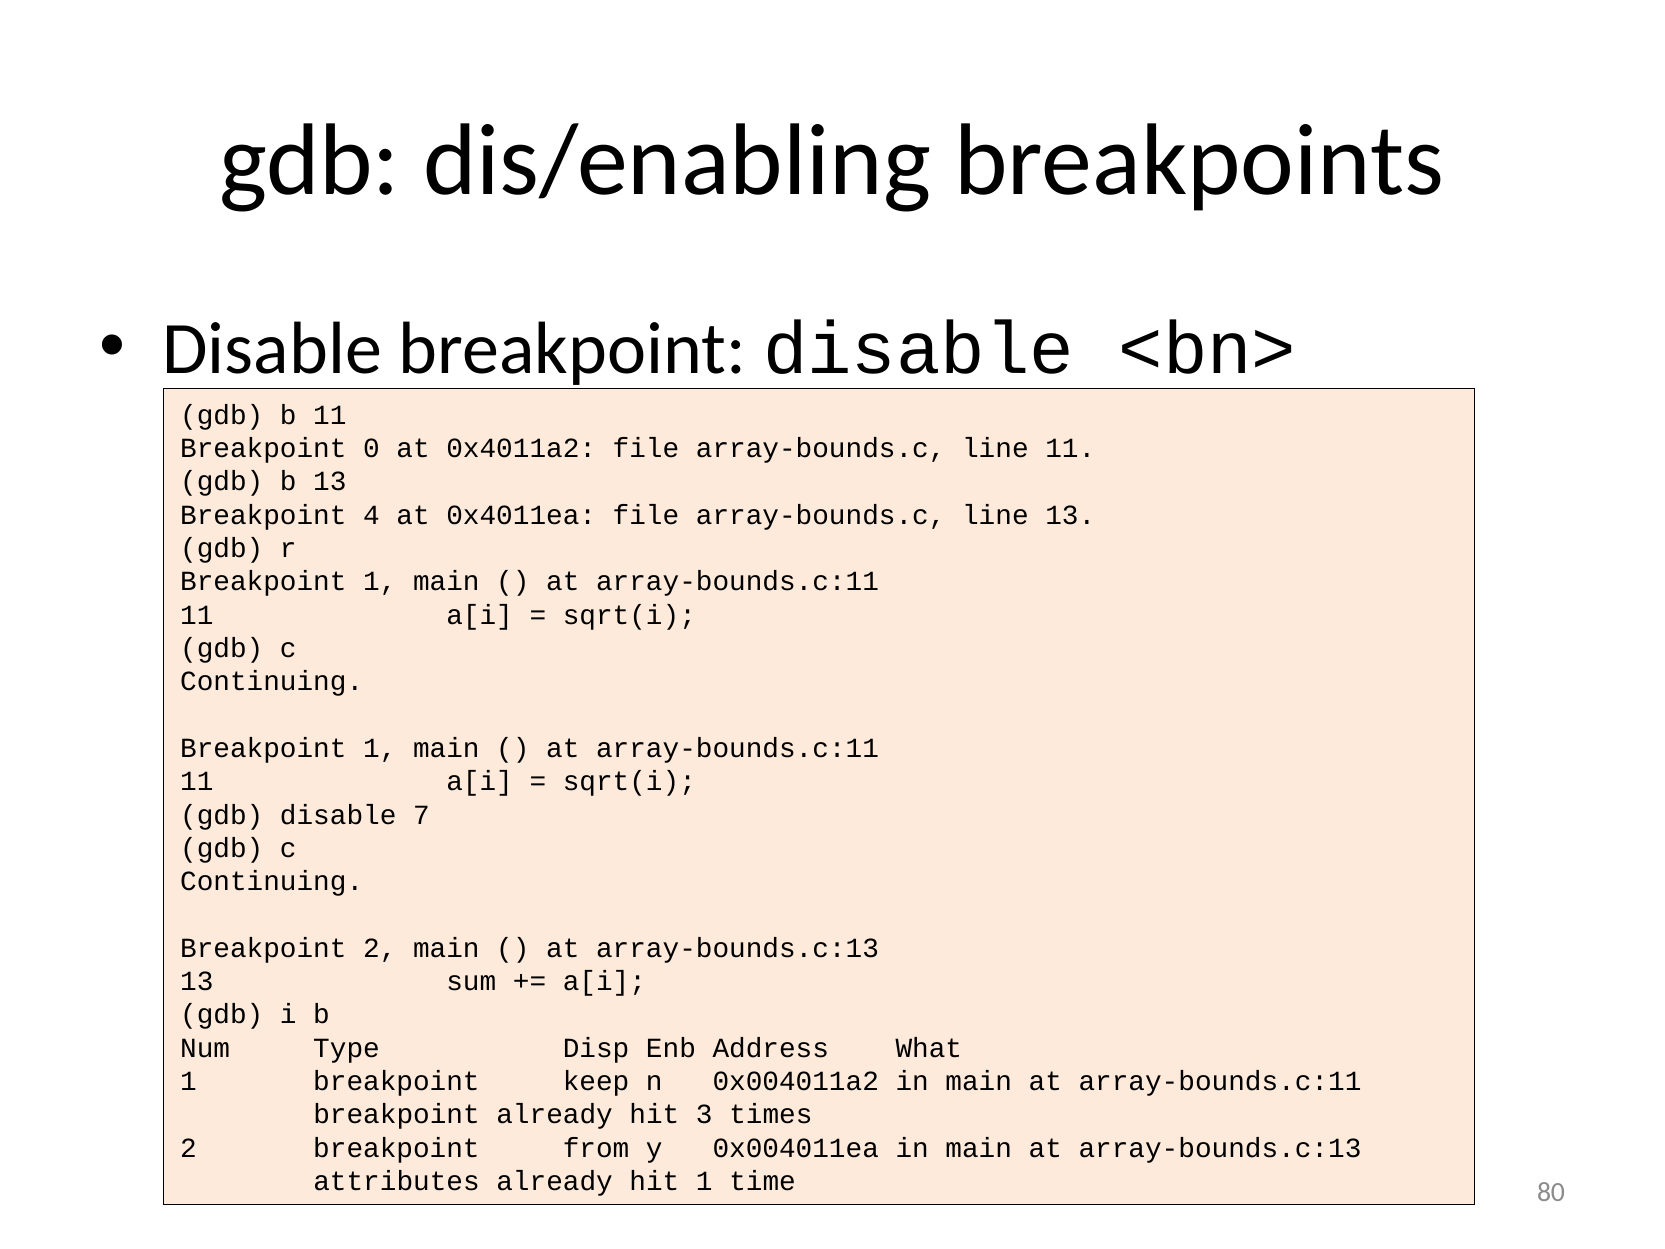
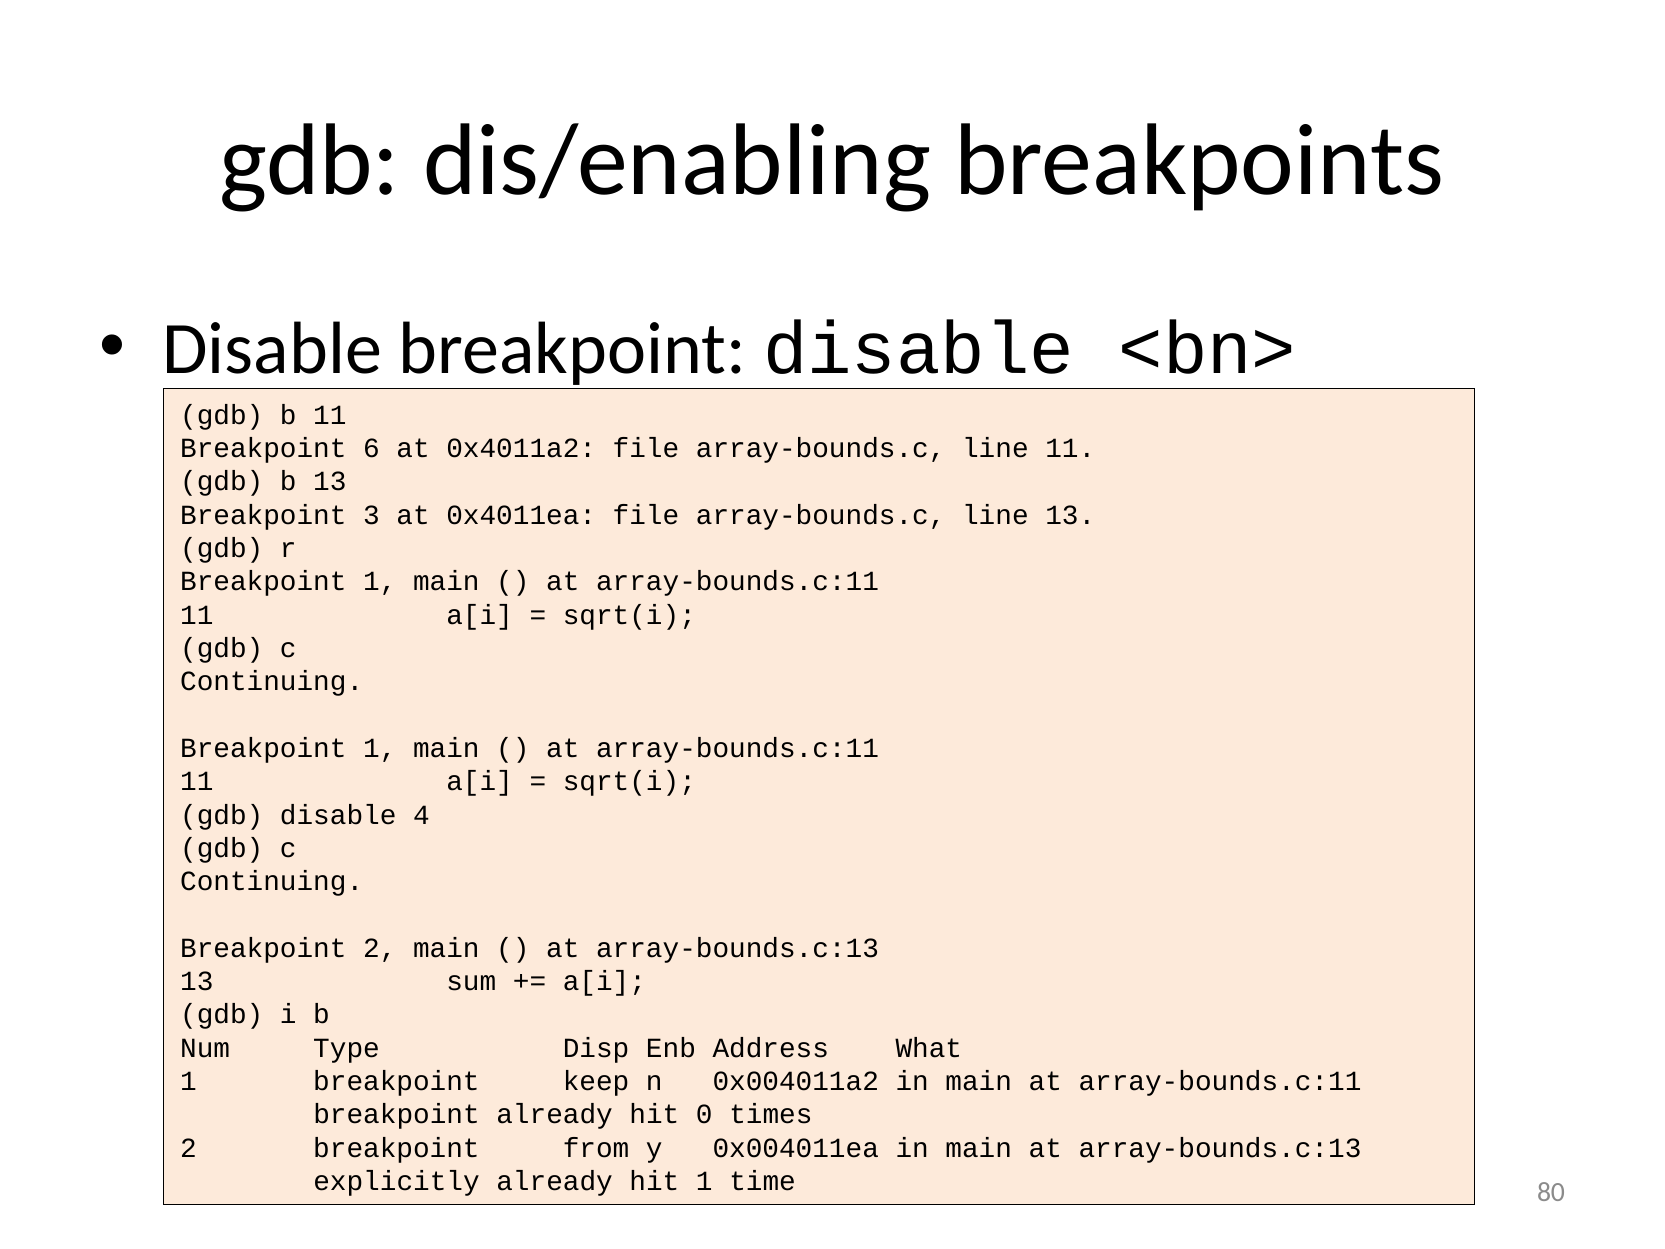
0: 0 -> 6 (371, 448)
4: 4 -> 3 (371, 515)
7: 7 -> 4 (421, 815)
3: 3 -> 0 (704, 1114)
attributes: attributes -> explicitly (397, 1181)
